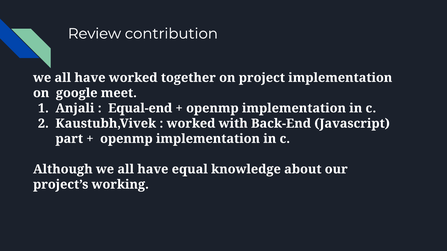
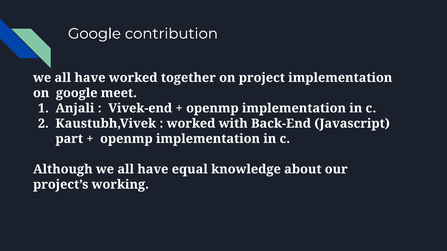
Review: Review -> Google (94, 34)
Equal-end: Equal-end -> Vivek-end (140, 108)
